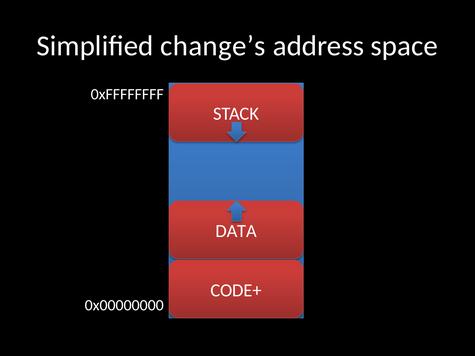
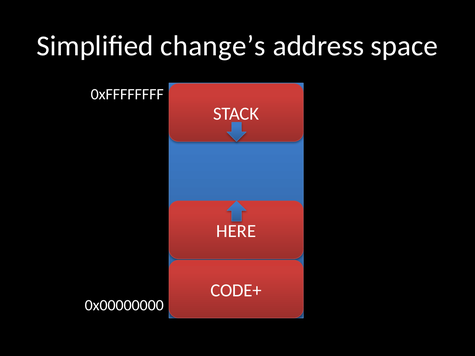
DATA: DATA -> HERE (236, 231)
